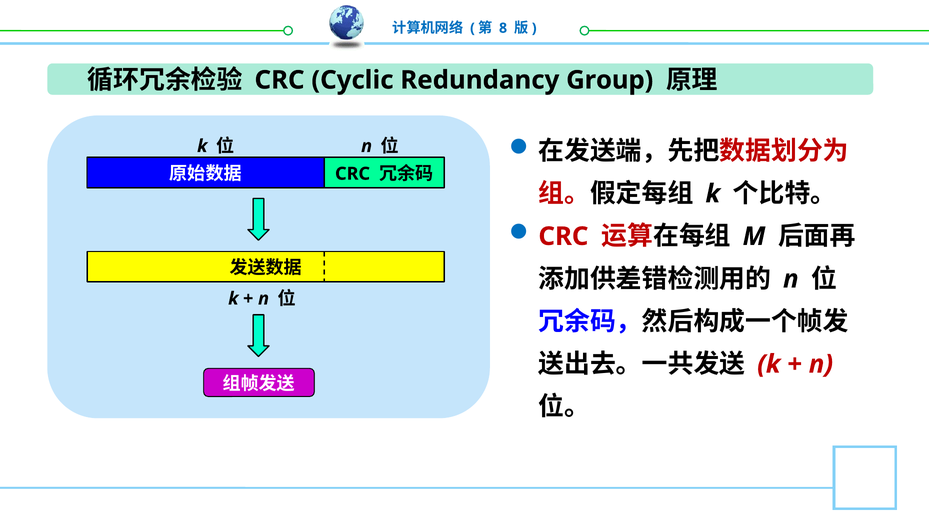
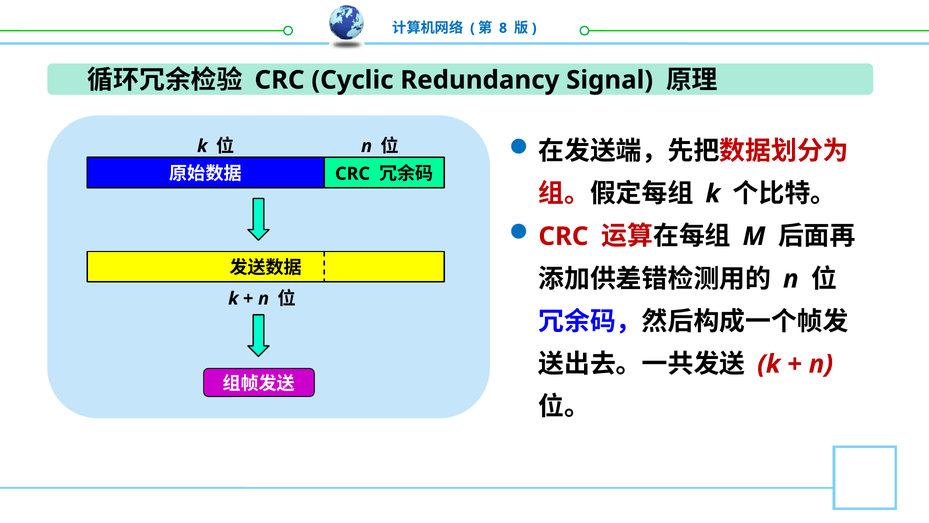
Group: Group -> Signal (610, 80)
